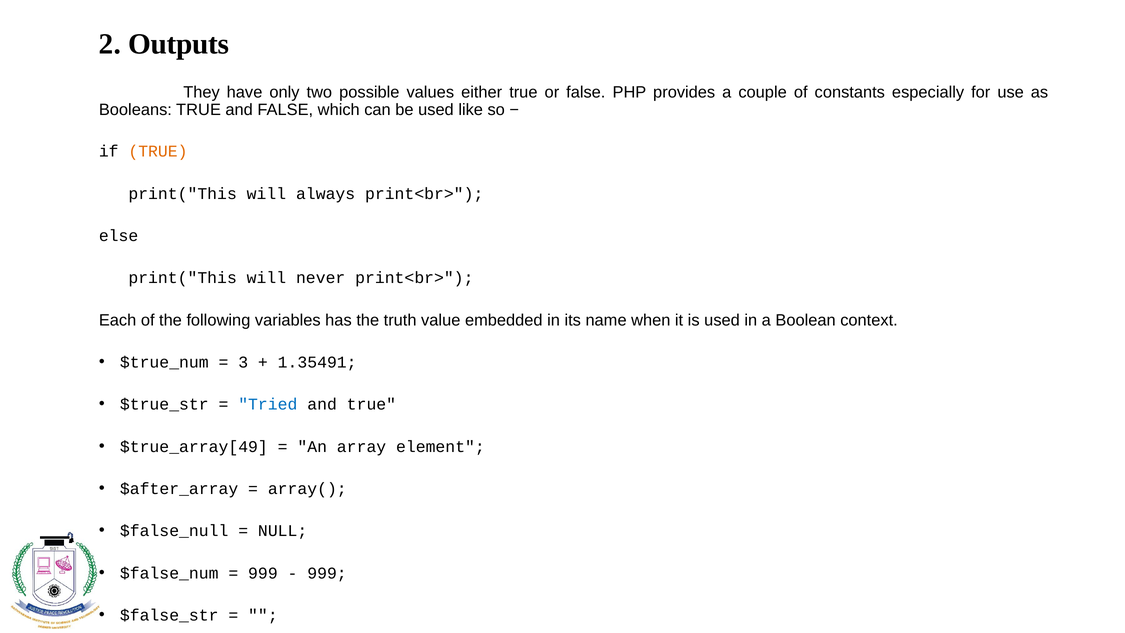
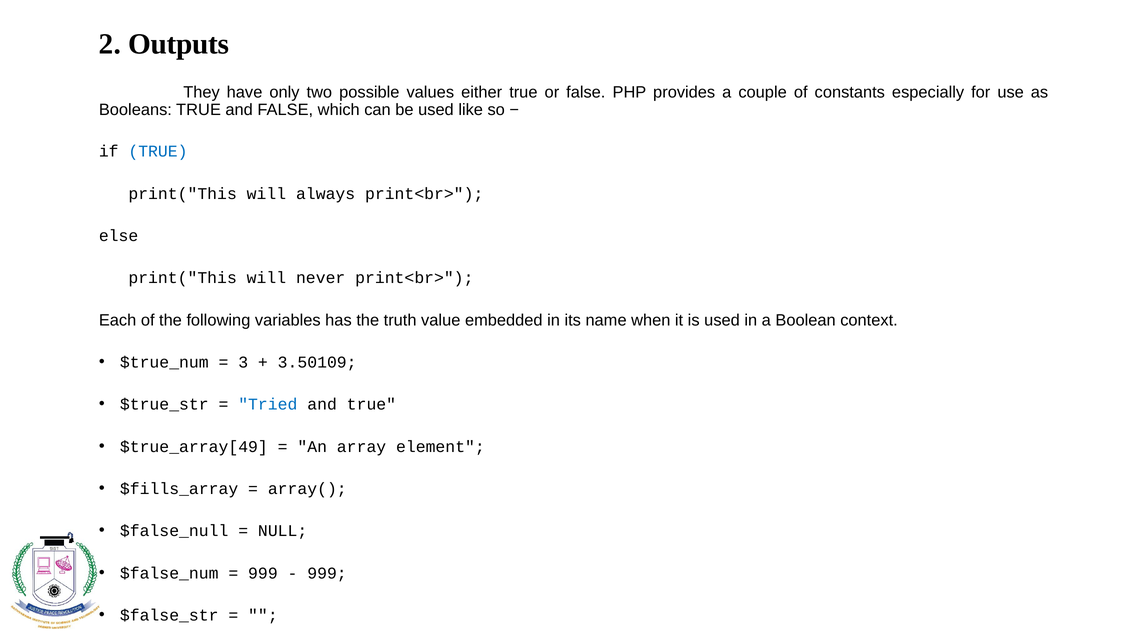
TRUE colour: orange -> blue (158, 151)
1.35491: 1.35491 -> 3.50109 (317, 362)
$after_array: $after_array -> $fills_array (179, 489)
